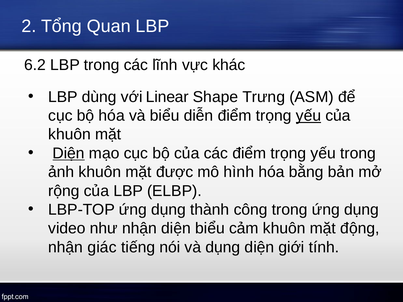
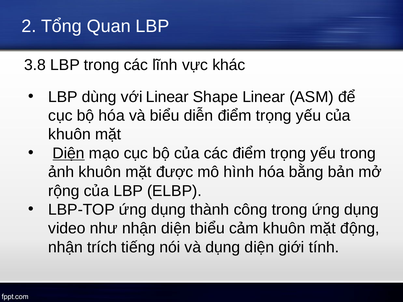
6.2: 6.2 -> 3.8 (35, 65)
Shape Trưng: Trưng -> Linear (264, 97)
yếu underline: present -> none (308, 116)
giác: giác -> trích (102, 247)
